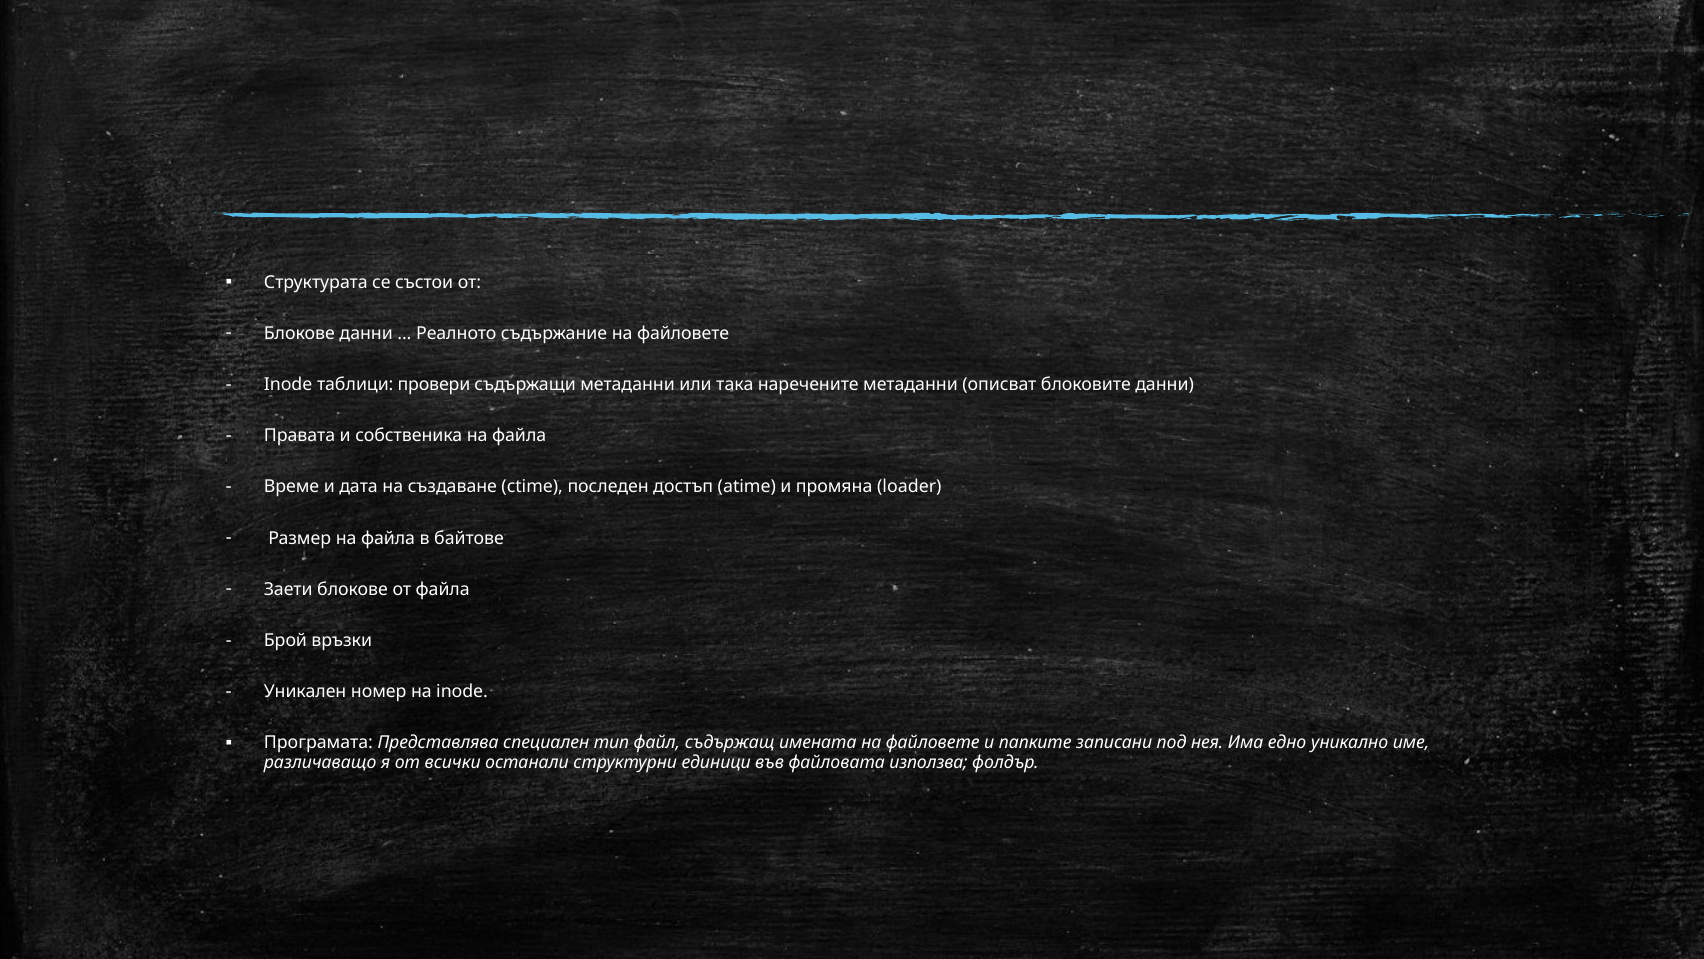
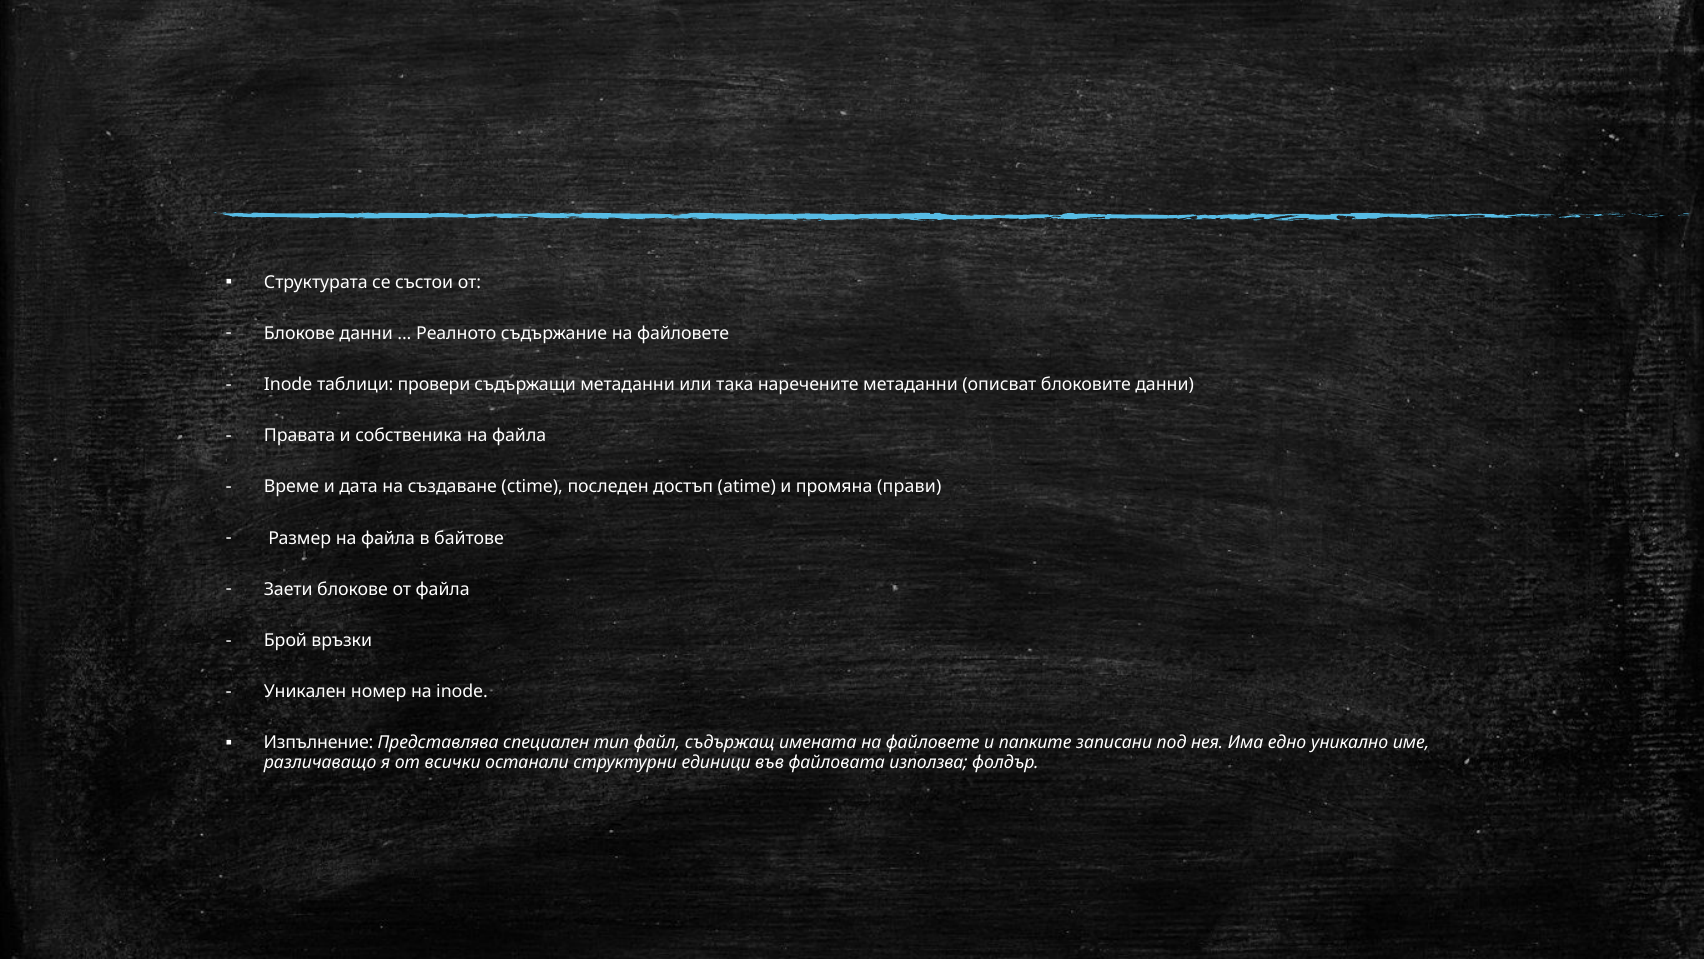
loader: loader -> прави (909, 487)
Програмата: Програмата -> Изпълнение (319, 743)
